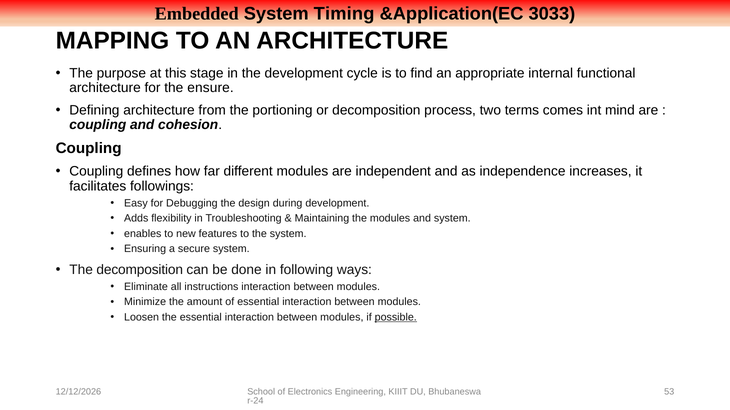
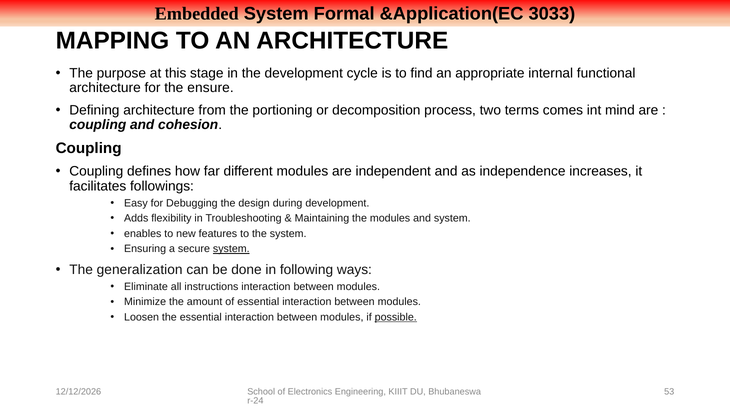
Timing: Timing -> Formal (344, 14)
system underline: none -> present (231, 249)
The decomposition: decomposition -> generalization (140, 270)
